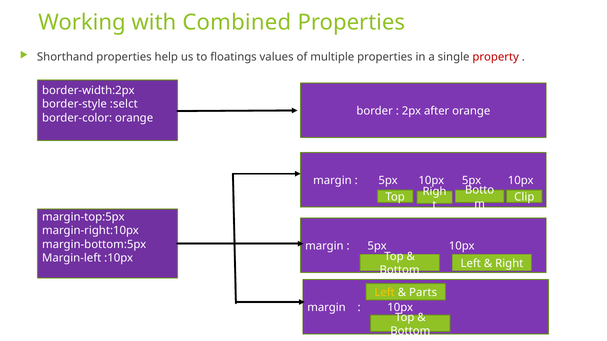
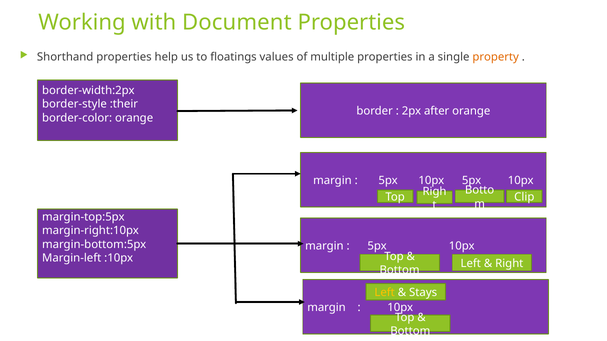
Combined: Combined -> Document (237, 23)
property colour: red -> orange (496, 57)
:selct: :selct -> :their (124, 104)
Parts: Parts -> Stays (423, 293)
